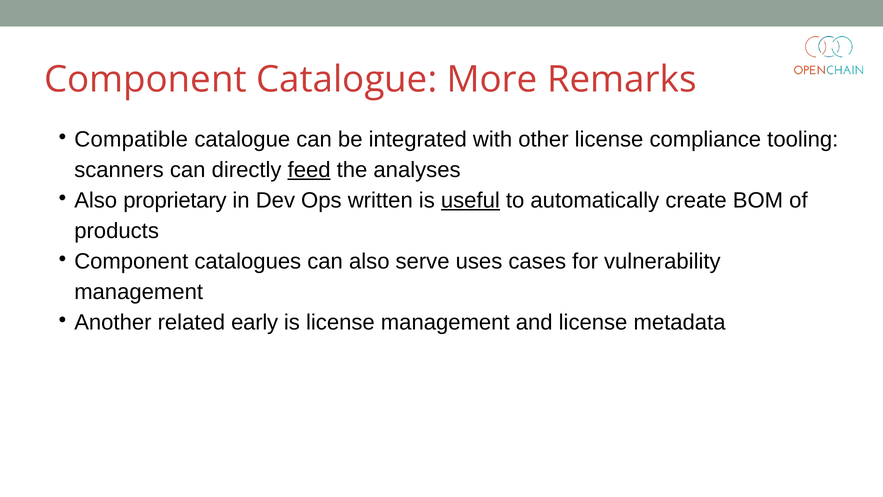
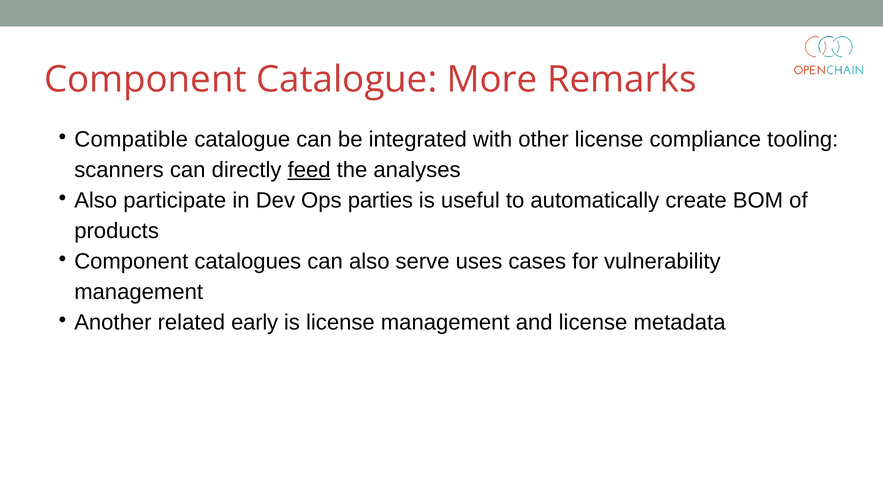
proprietary: proprietary -> participate (175, 200)
written: written -> parties (380, 200)
useful underline: present -> none (470, 200)
